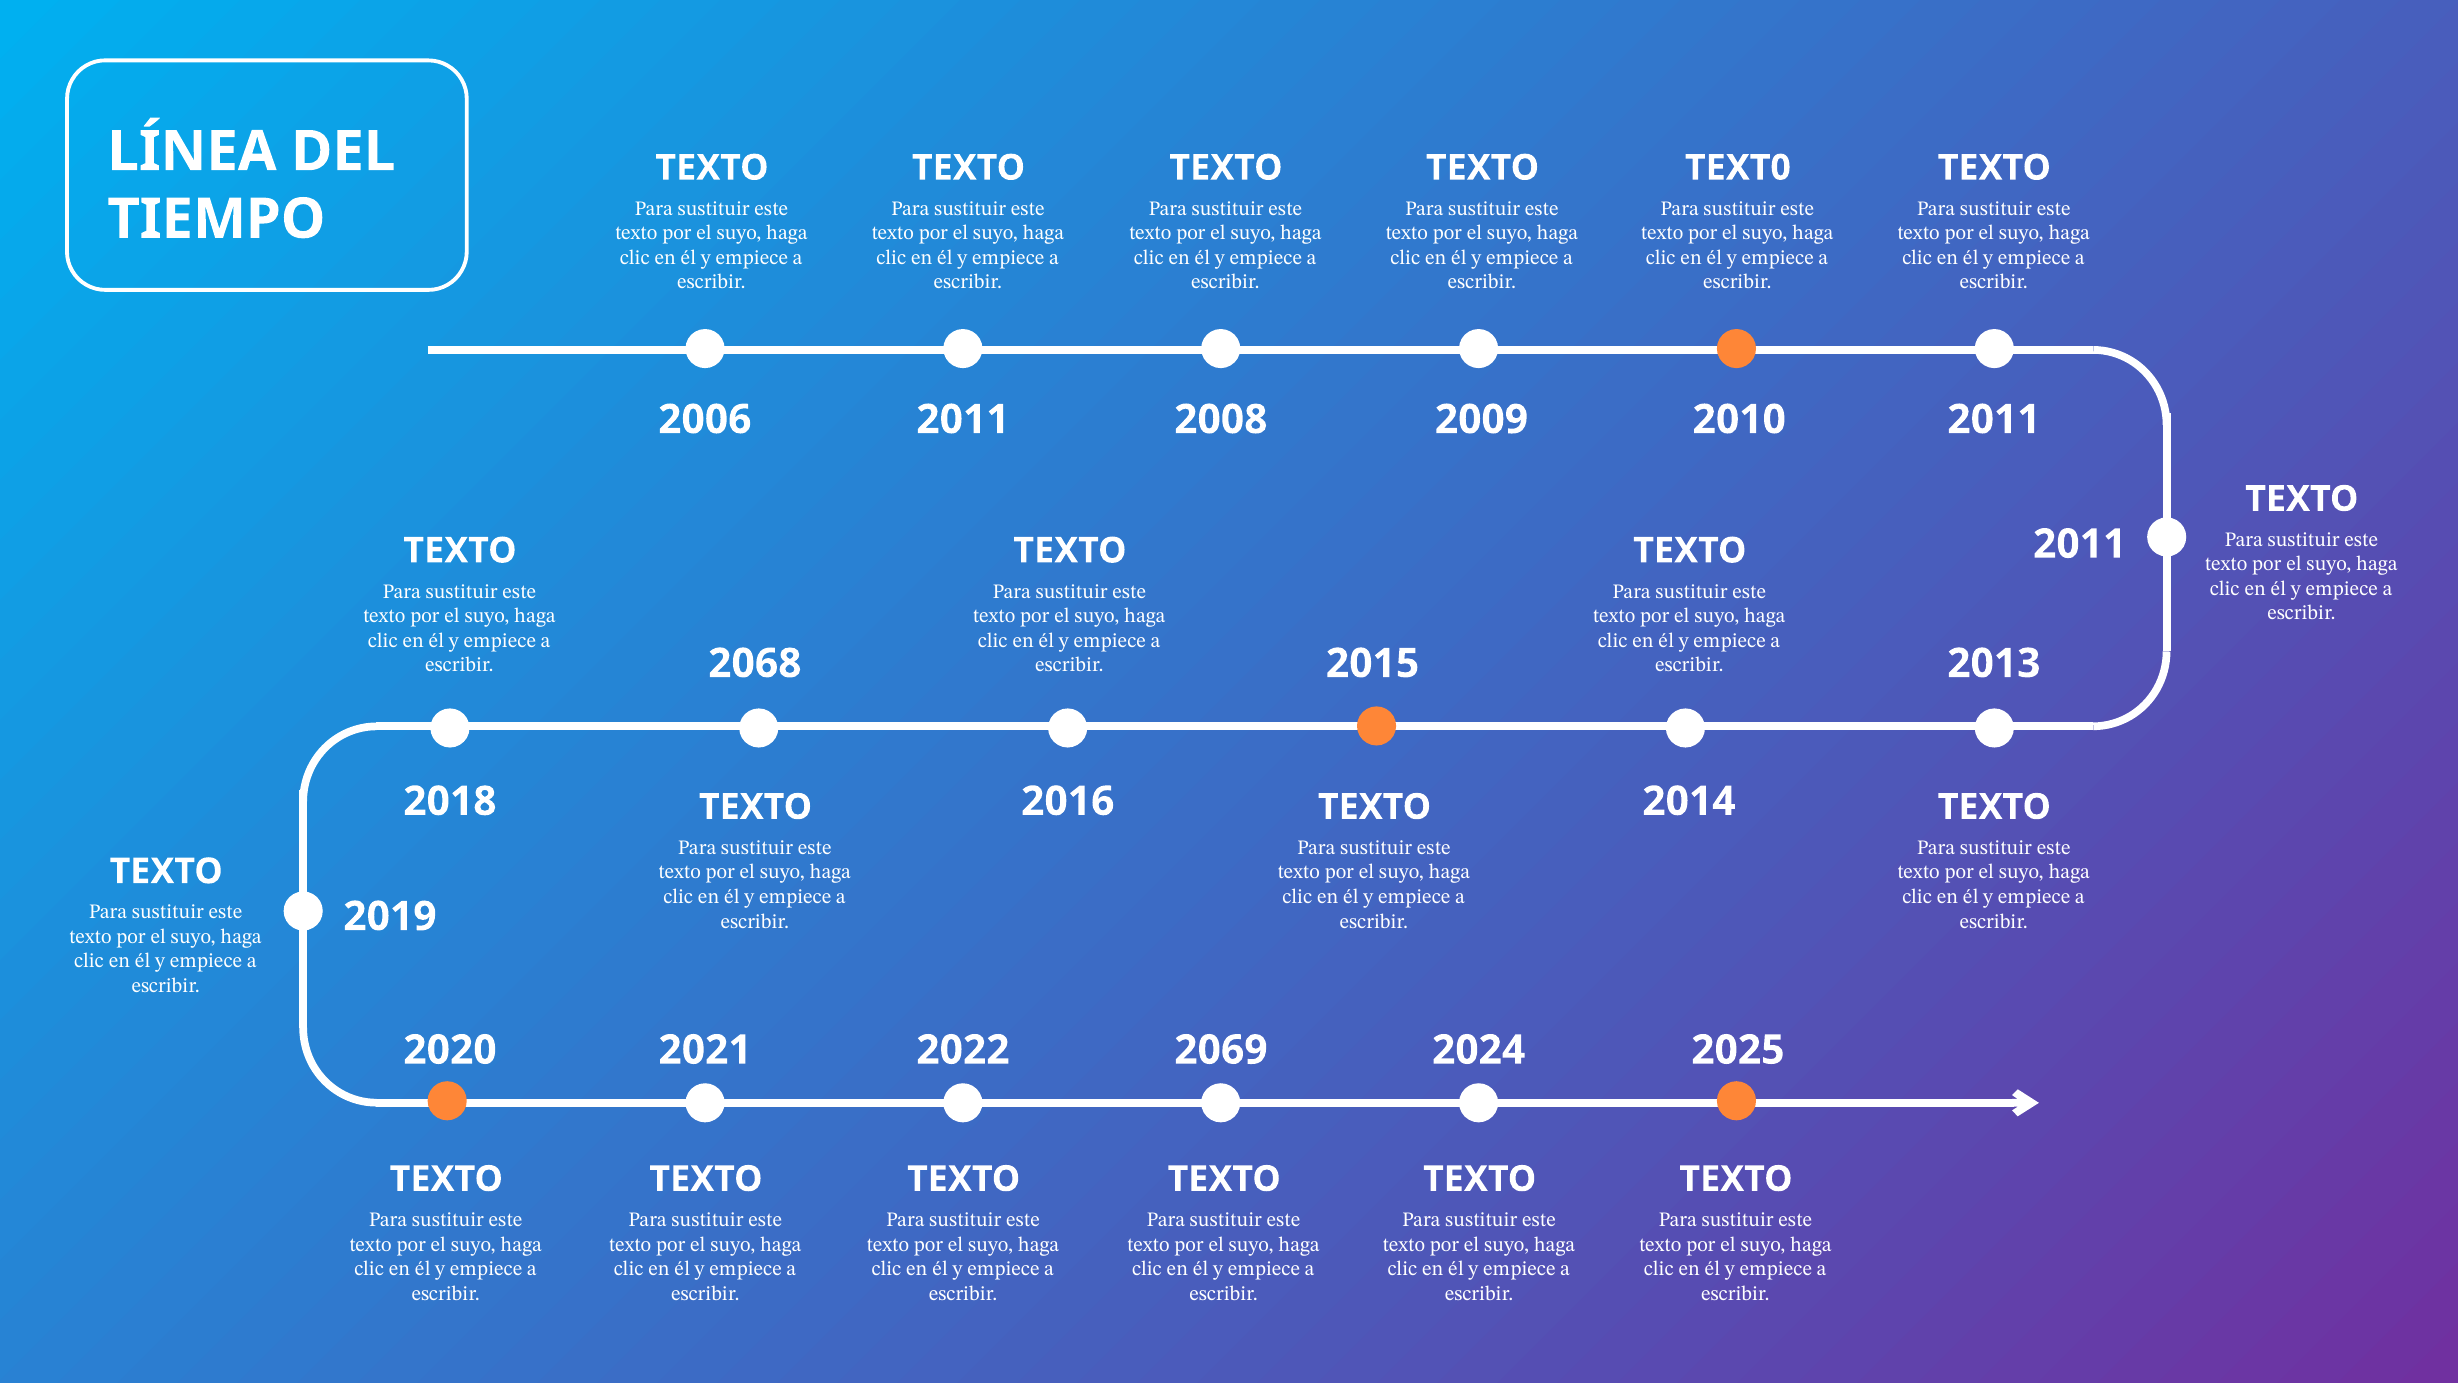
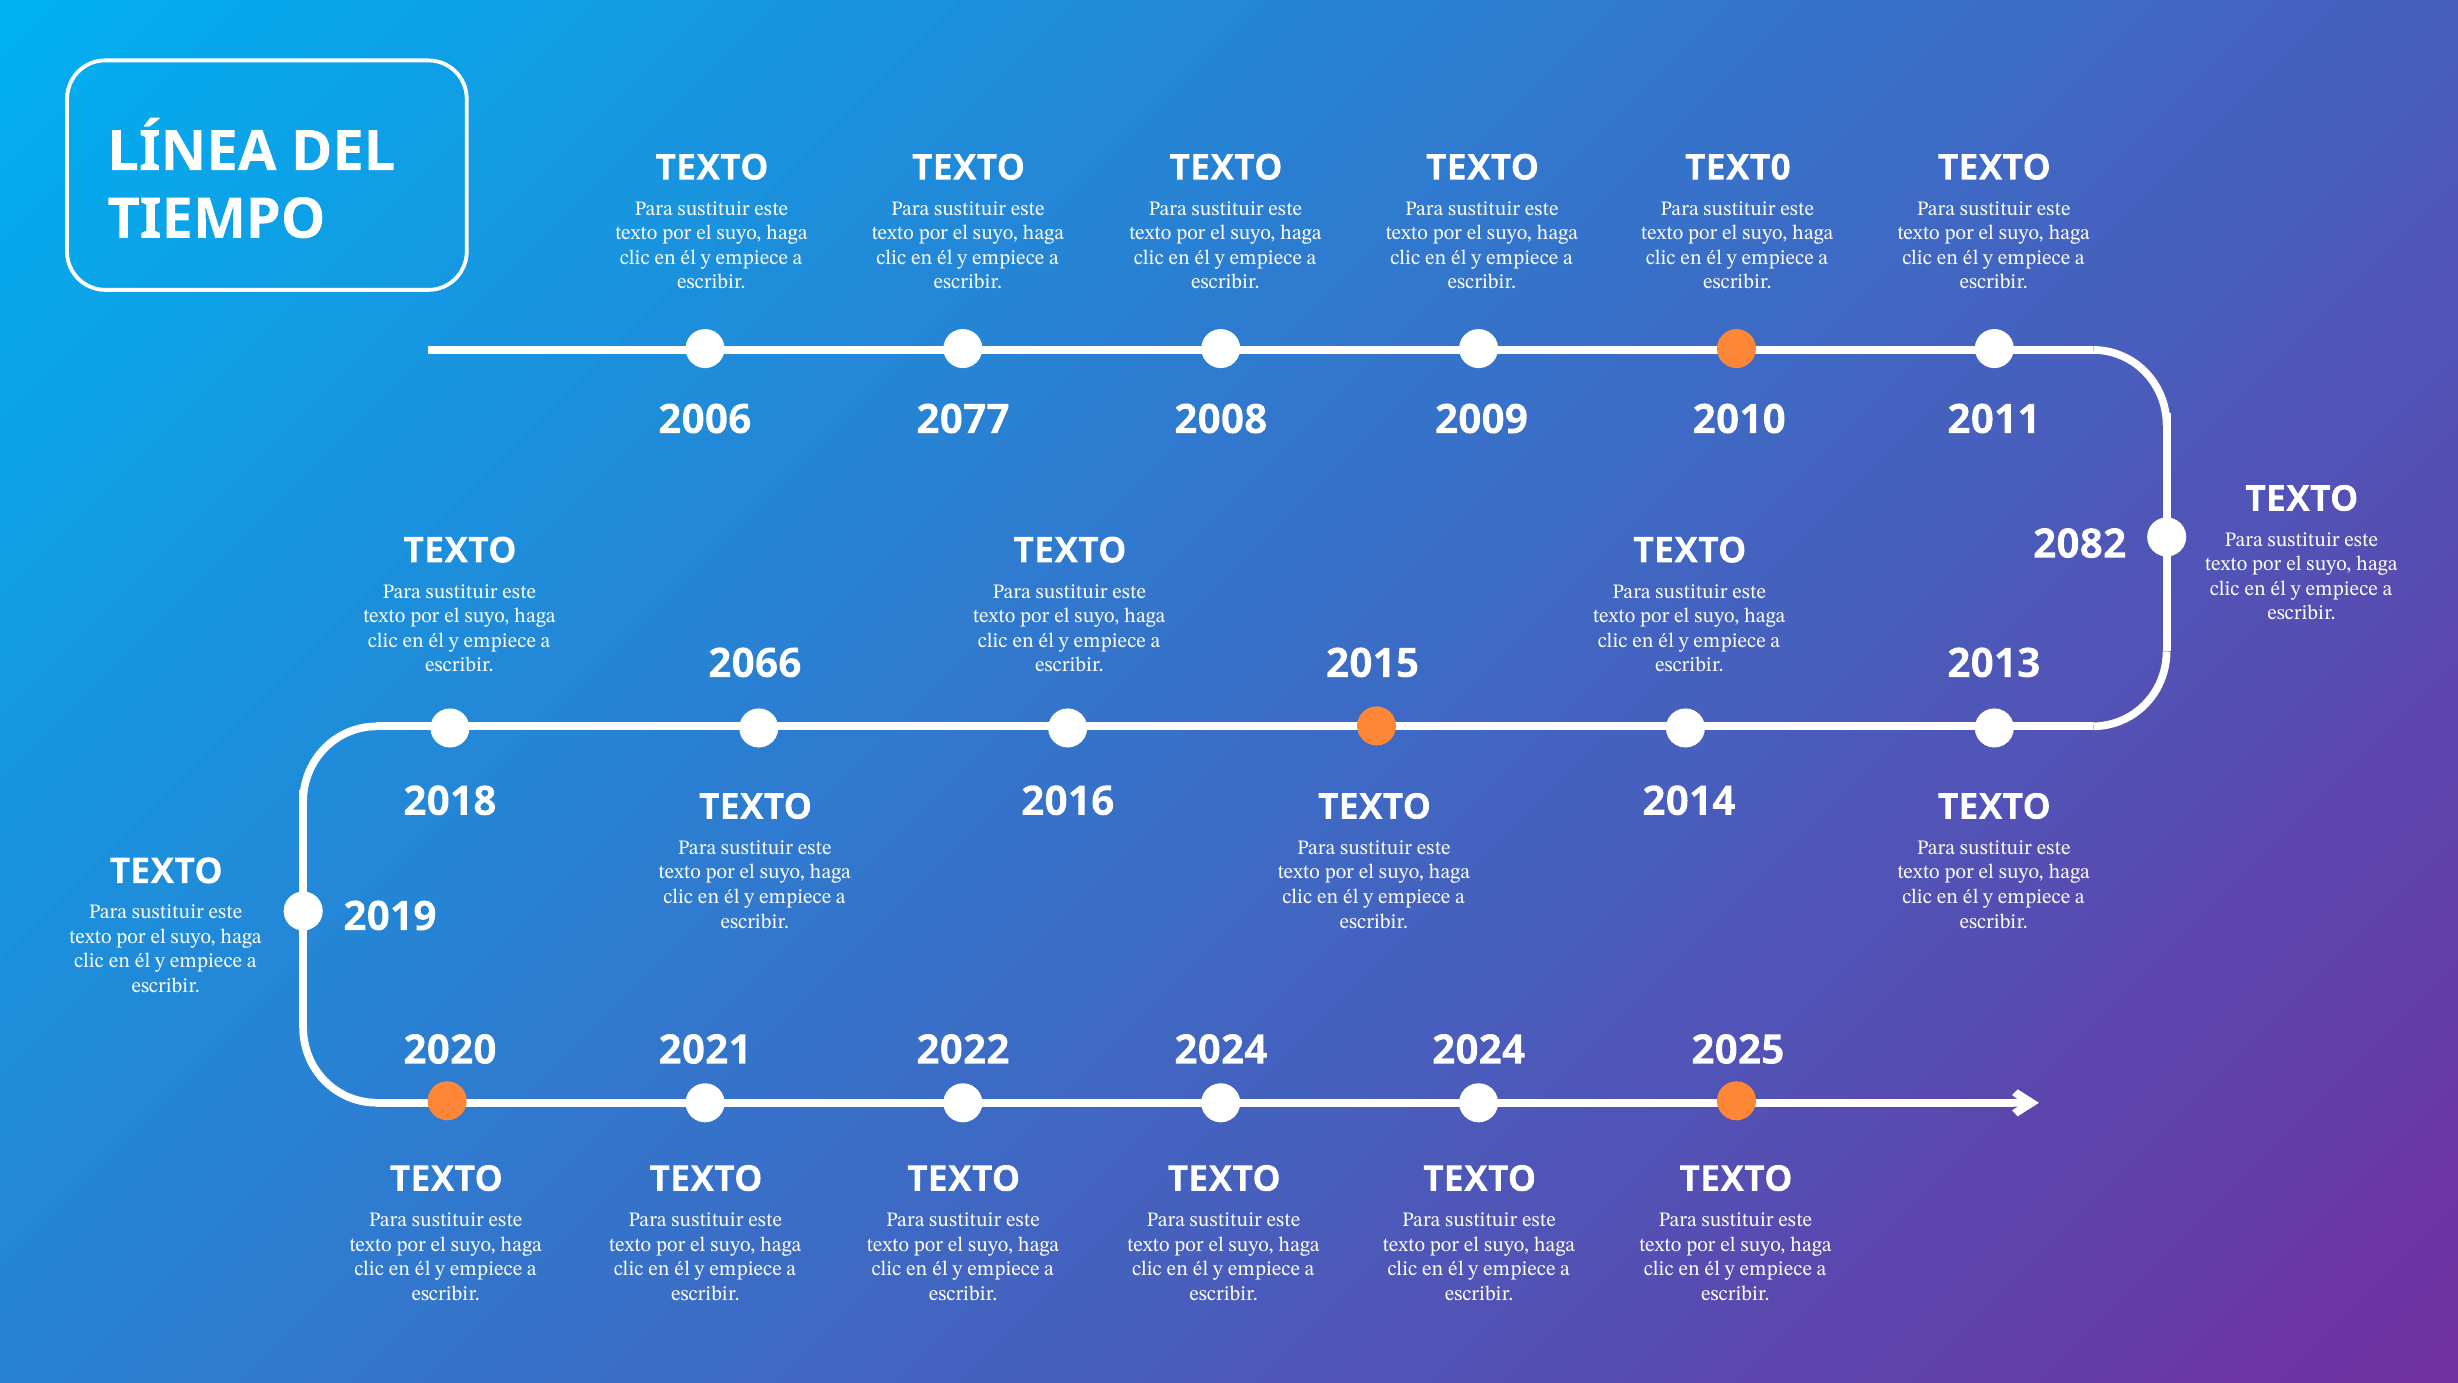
2011: 2011 -> 2077 (963, 419)
2011: 2011 -> 2082 (2080, 544)
2068: 2068 -> 2066 (755, 663)
2069: 2069 -> 2024 (1221, 1050)
